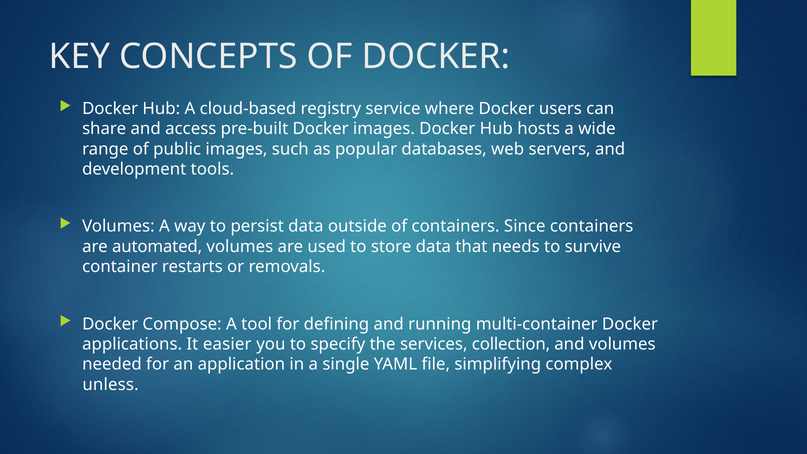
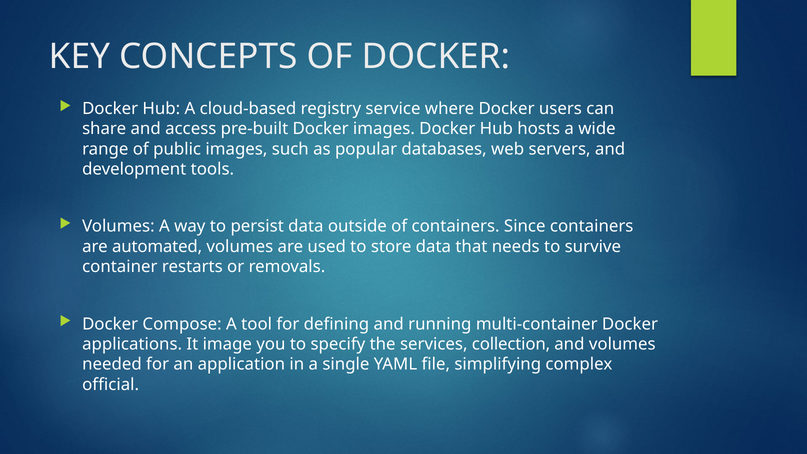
easier: easier -> image (227, 344)
unless: unless -> official (111, 384)
